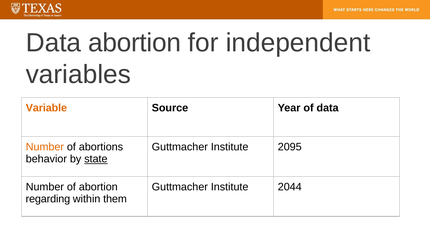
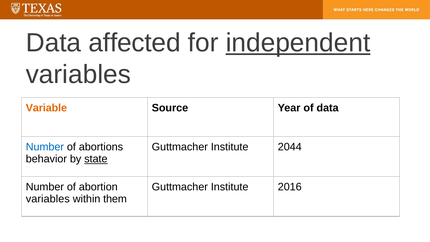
Data abortion: abortion -> affected (135, 43)
independent underline: none -> present (298, 43)
Number colour: orange -> blue (45, 147)
2095: 2095 -> 2044 (290, 147)
2044: 2044 -> 2016 (290, 187)
regarding: regarding -> variables (48, 199)
